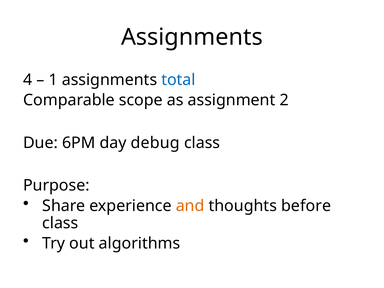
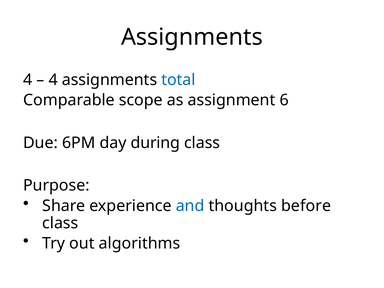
1: 1 -> 4 (53, 80)
2: 2 -> 6 (284, 100)
debug: debug -> during (155, 143)
and colour: orange -> blue (190, 206)
